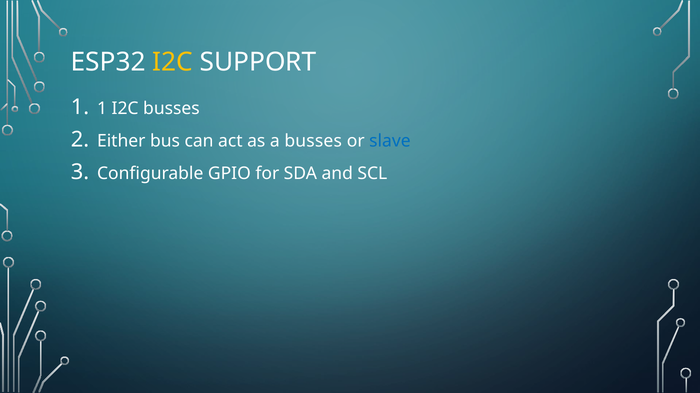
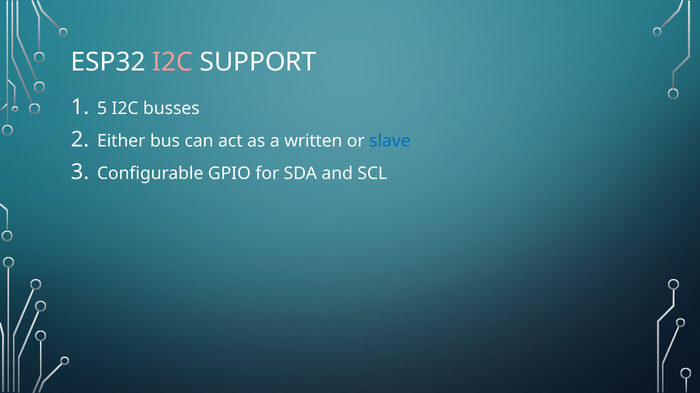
I2C colour: yellow -> pink (173, 62)
1: 1 -> 5 (102, 109)
a busses: busses -> written (313, 141)
